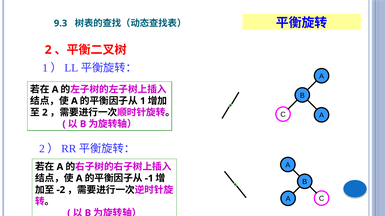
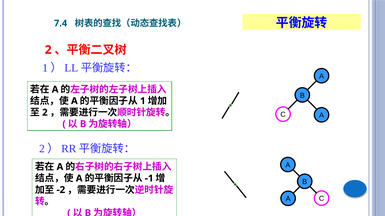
9.3: 9.3 -> 7.4 (61, 23)
